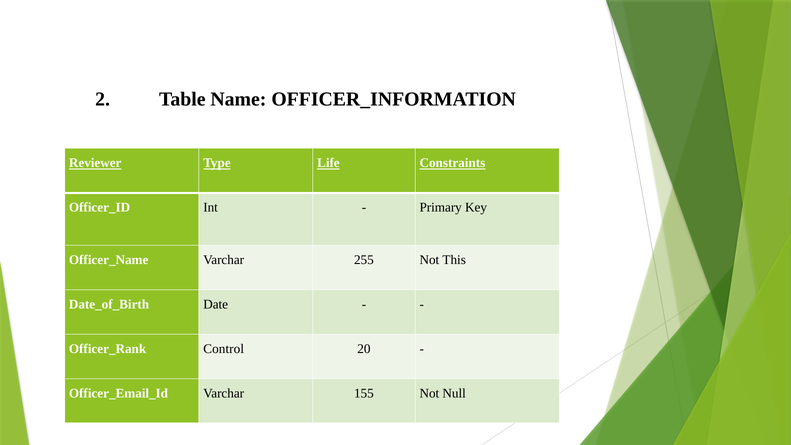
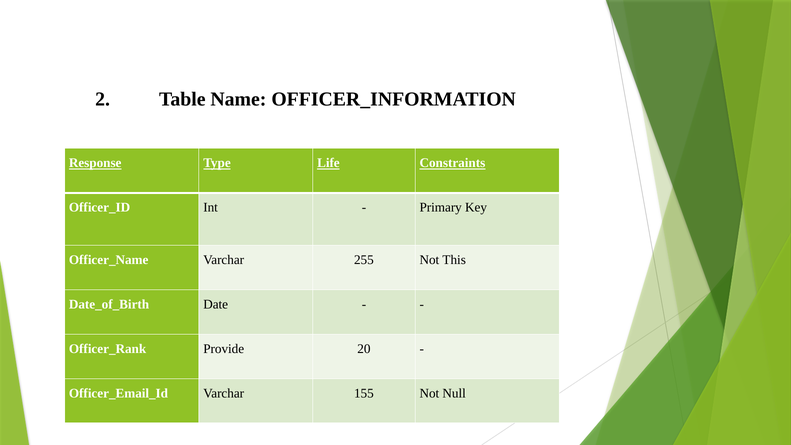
Reviewer: Reviewer -> Response (95, 163)
Control: Control -> Provide (224, 349)
